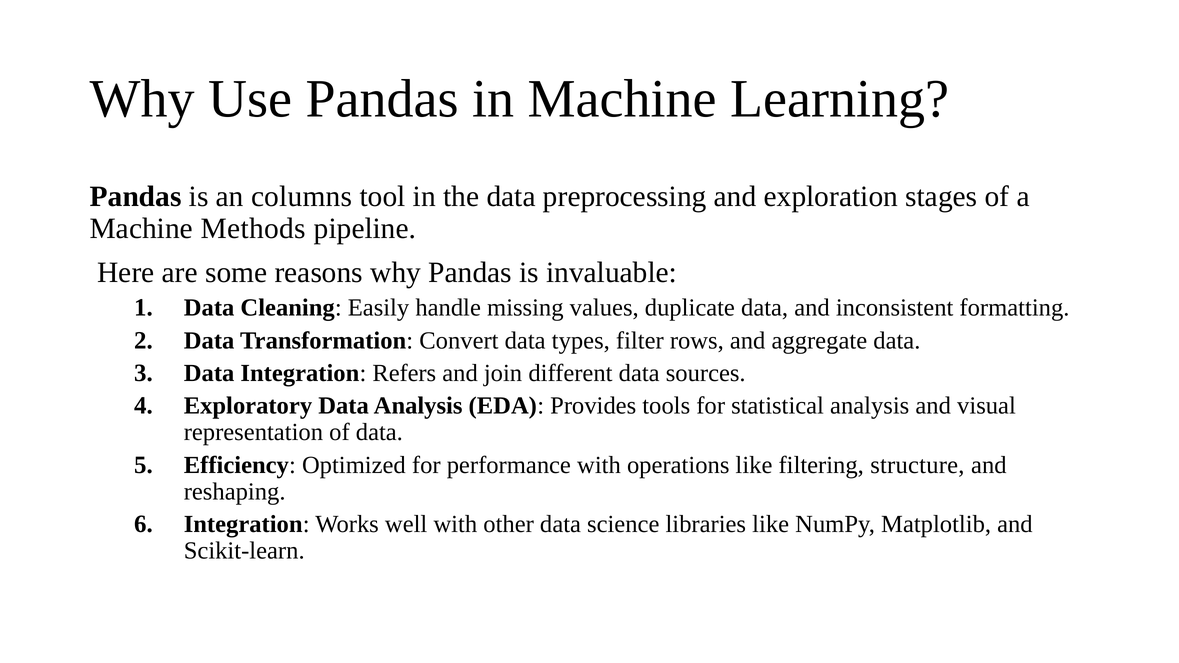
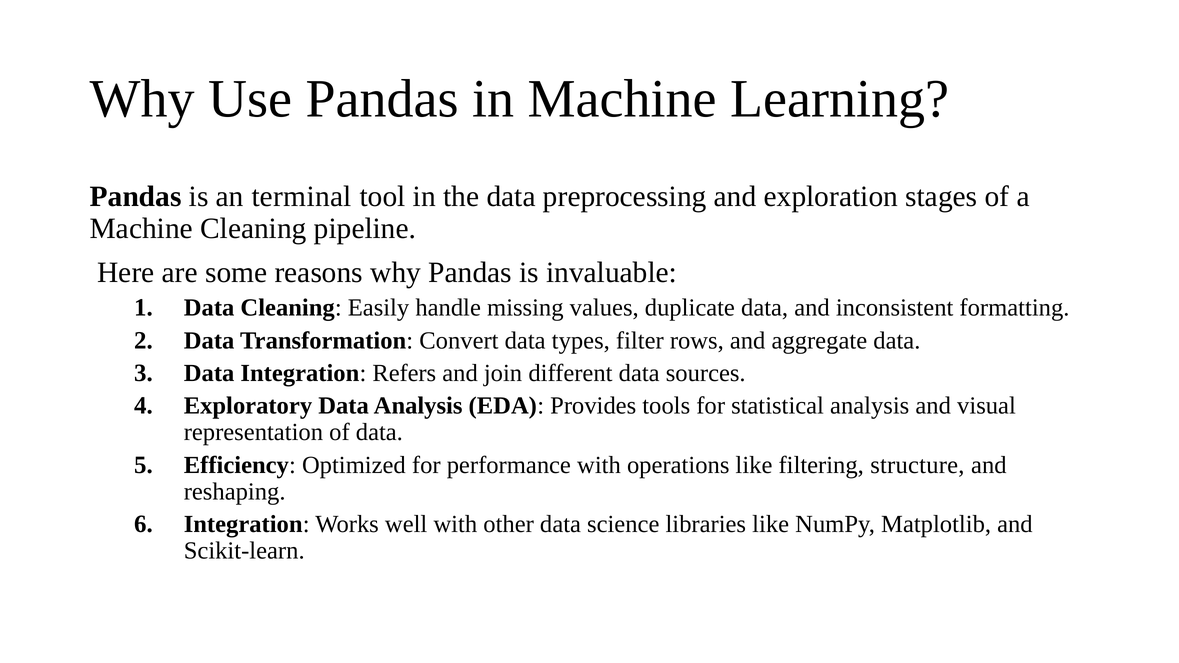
columns: columns -> terminal (302, 197)
Machine Methods: Methods -> Cleaning (253, 229)
